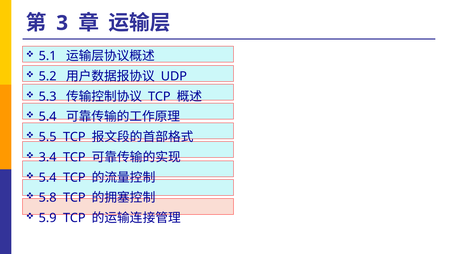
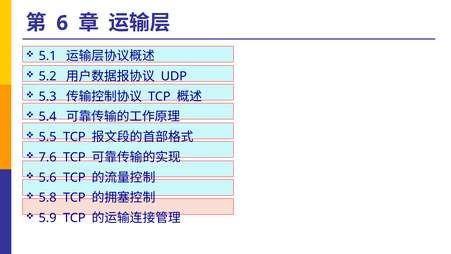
3: 3 -> 6 (62, 23)
3.4: 3.4 -> 7.6 (48, 157)
5.4: 5.4 -> 5.6 (48, 177)
